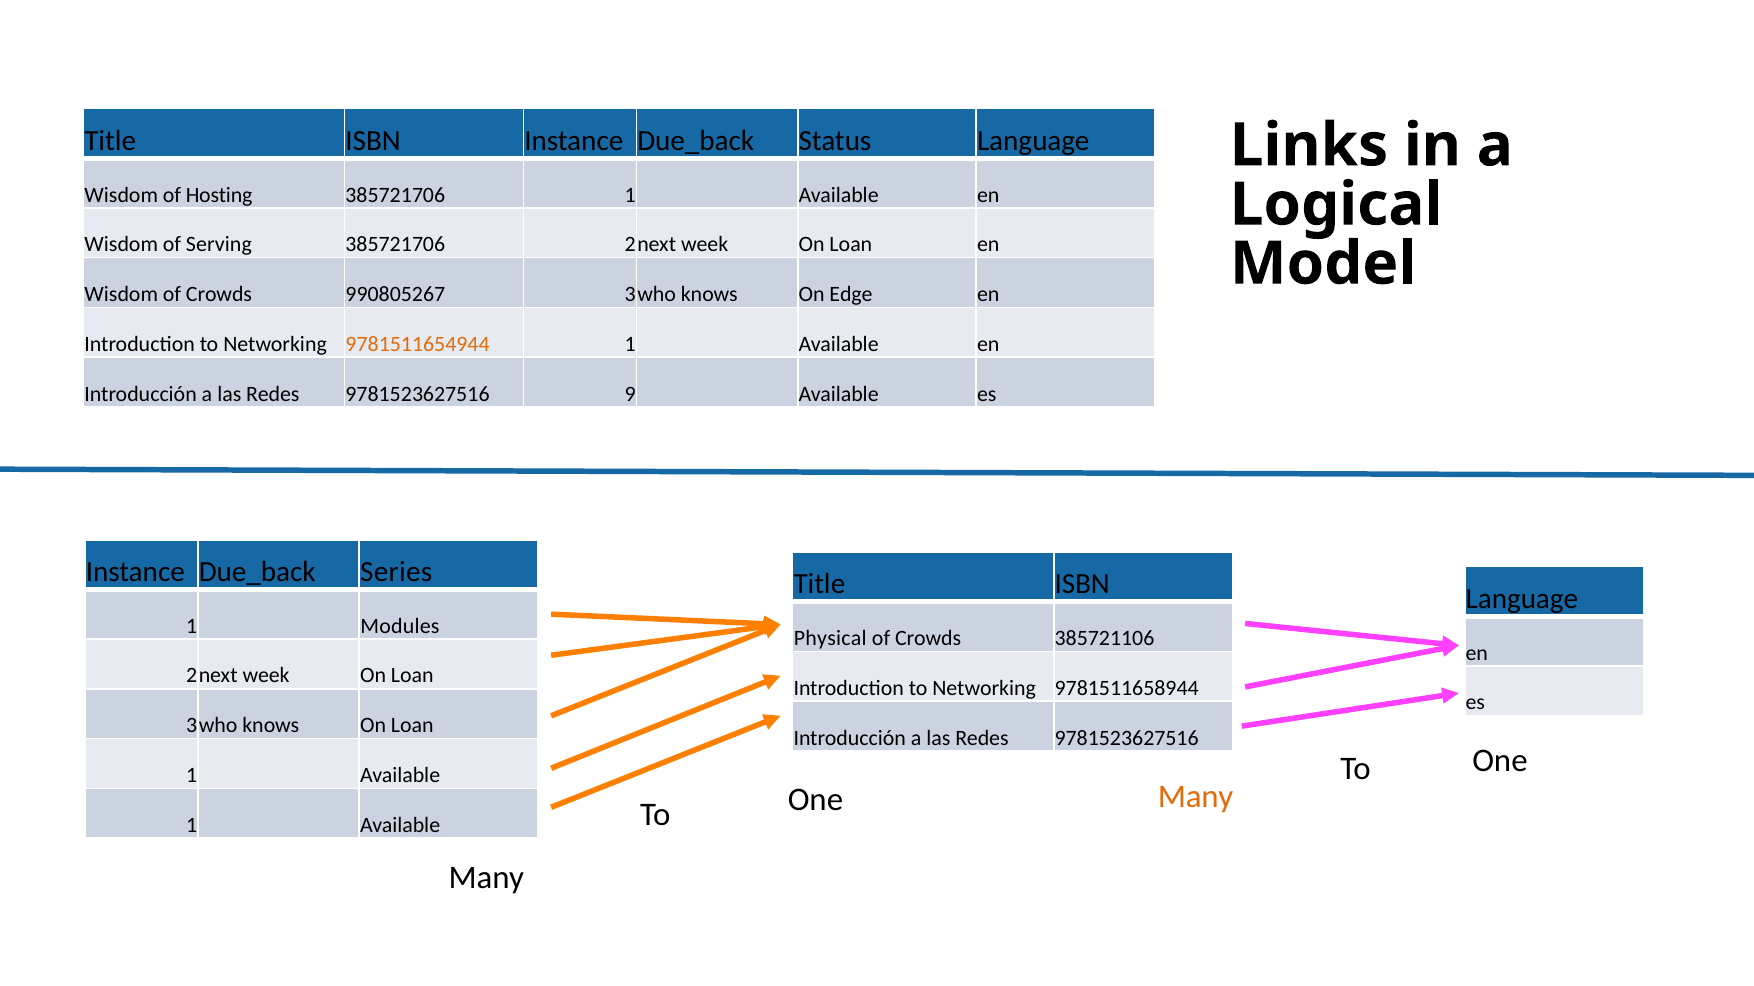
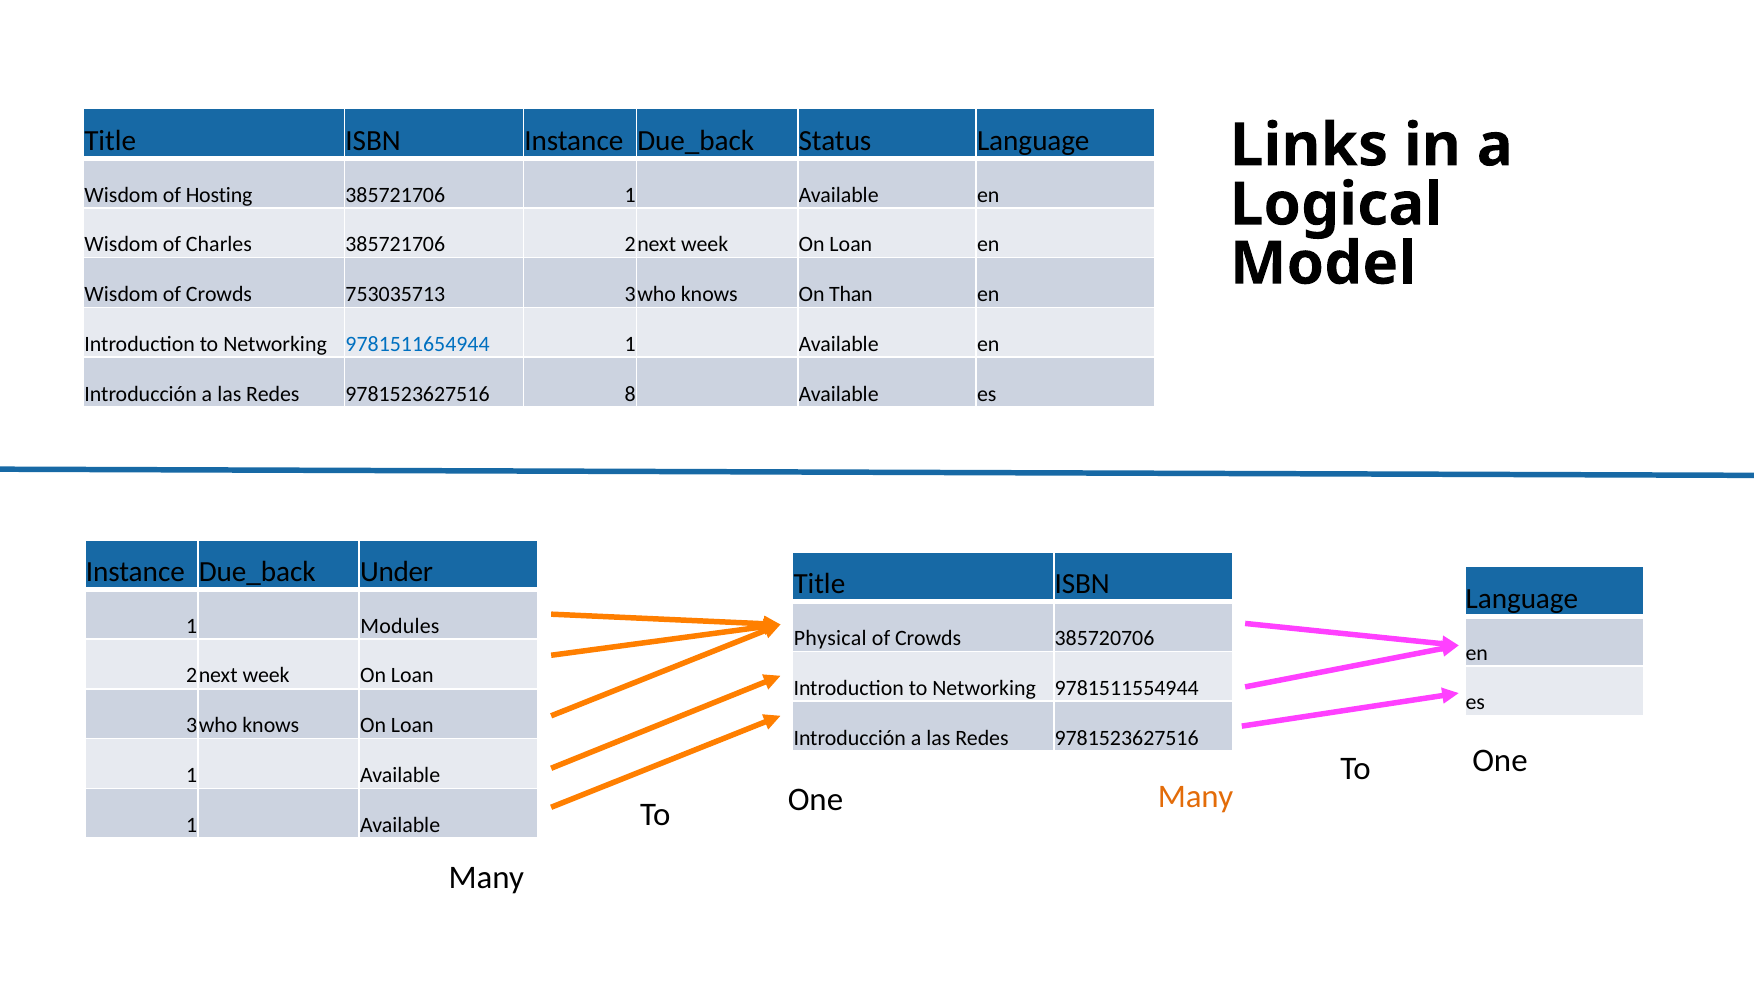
Serving: Serving -> Charles (219, 245)
990805267: 990805267 -> 753035713 (395, 295)
Edge: Edge -> Than (851, 295)
9781511654944 colour: orange -> blue (418, 344)
9: 9 -> 8 (630, 394)
Series: Series -> Under (397, 572)
385721106: 385721106 -> 385720706 (1104, 639)
9781511658944: 9781511658944 -> 9781511554944 (1127, 688)
